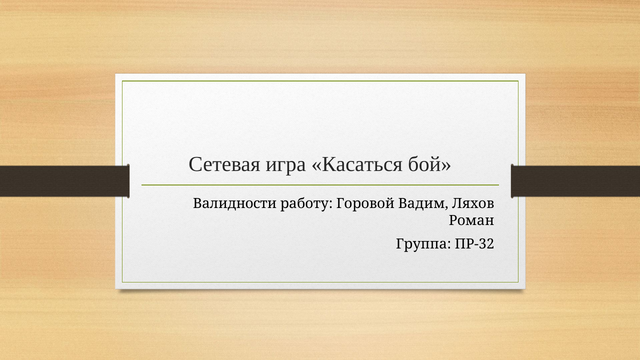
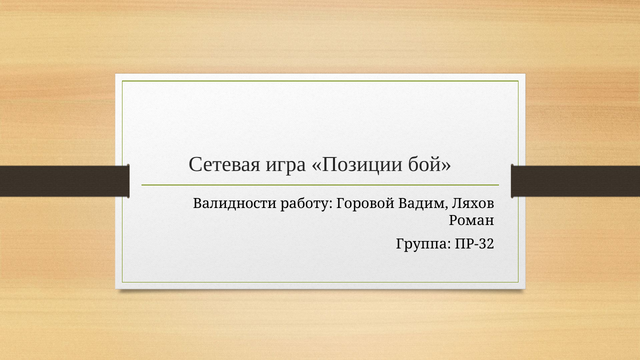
Касаться: Касаться -> Позиции (357, 164)
